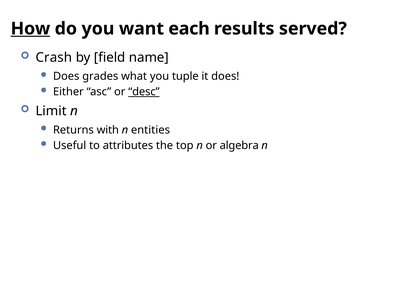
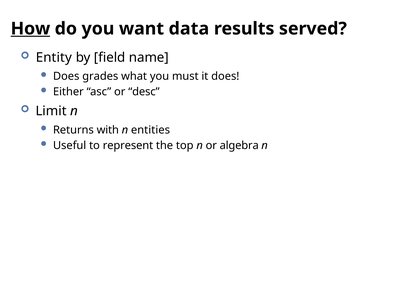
each: each -> data (189, 29)
Crash: Crash -> Entity (54, 57)
tuple: tuple -> must (185, 76)
desc underline: present -> none (144, 92)
attributes: attributes -> represent (128, 146)
